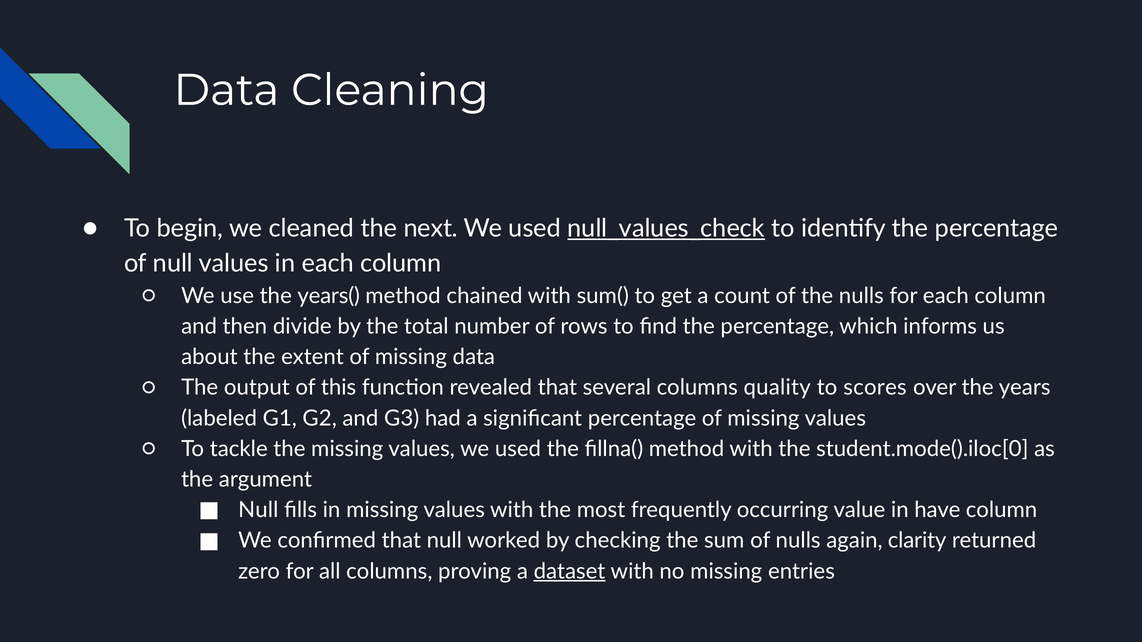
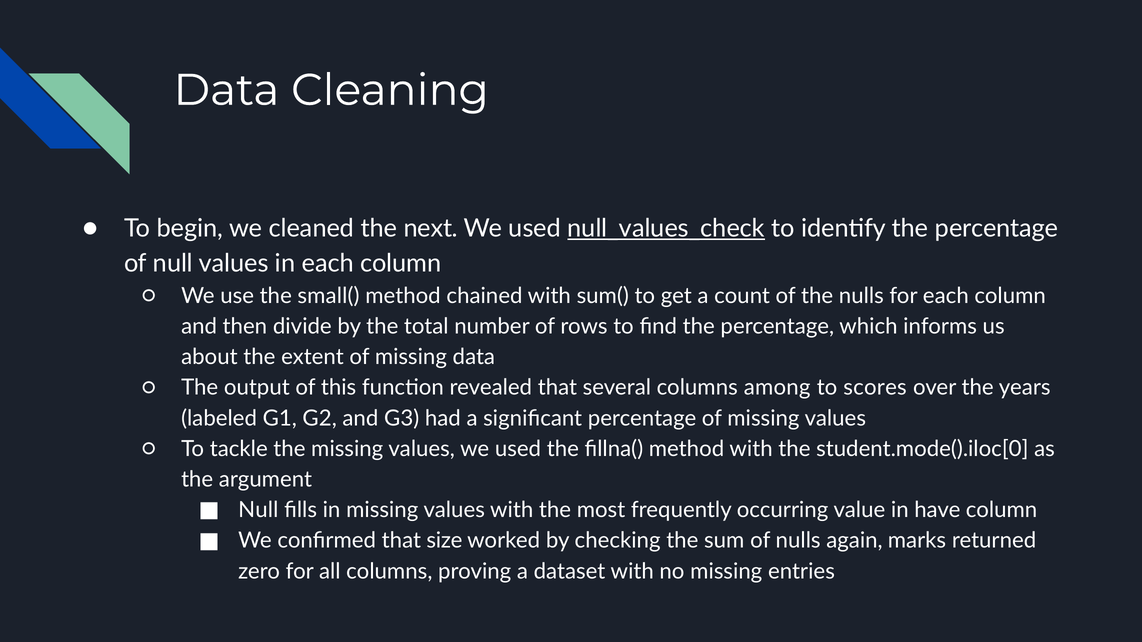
years(: years( -> small( (328, 296)
quality: quality -> among (777, 388)
that null: null -> size (444, 541)
clarity: clarity -> marks (917, 541)
dataset underline: present -> none (570, 572)
